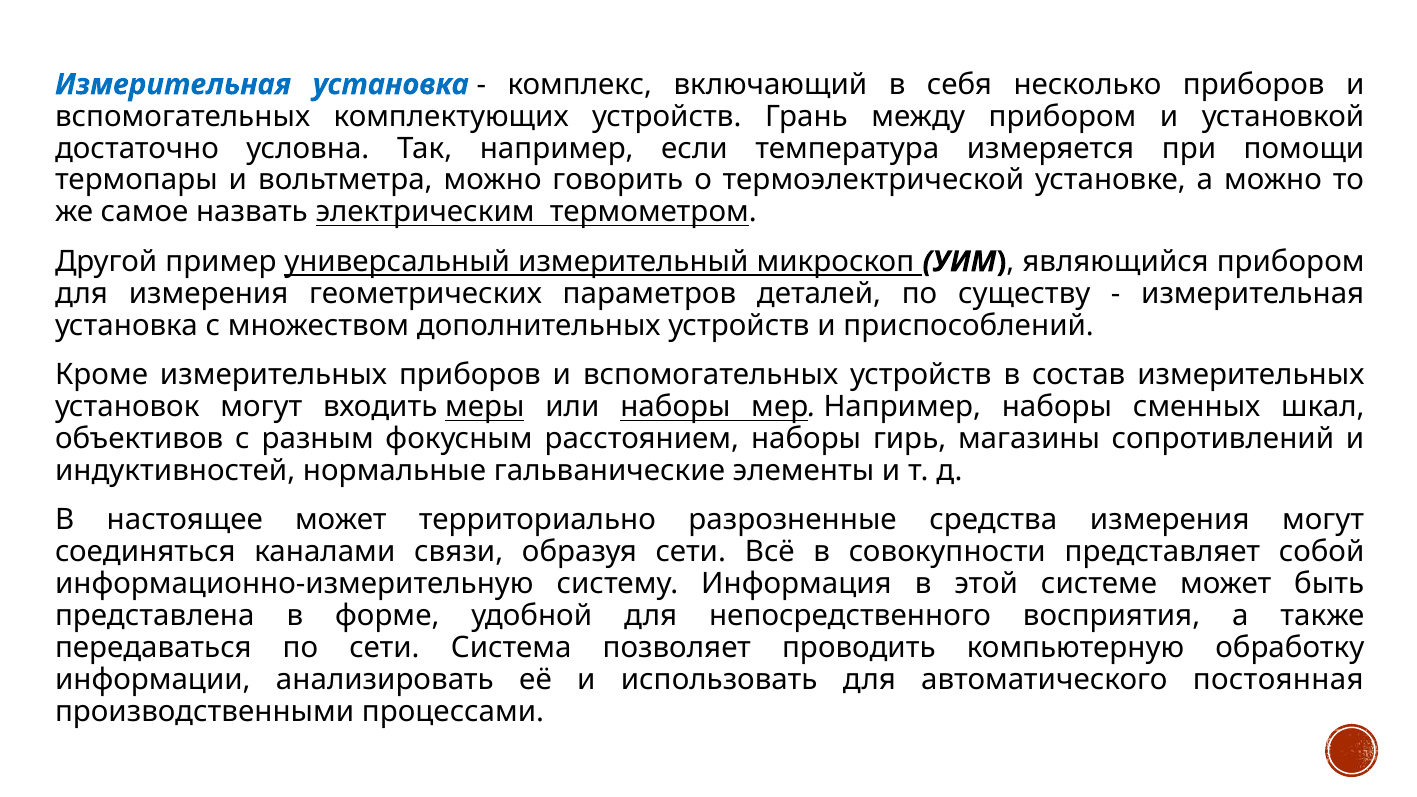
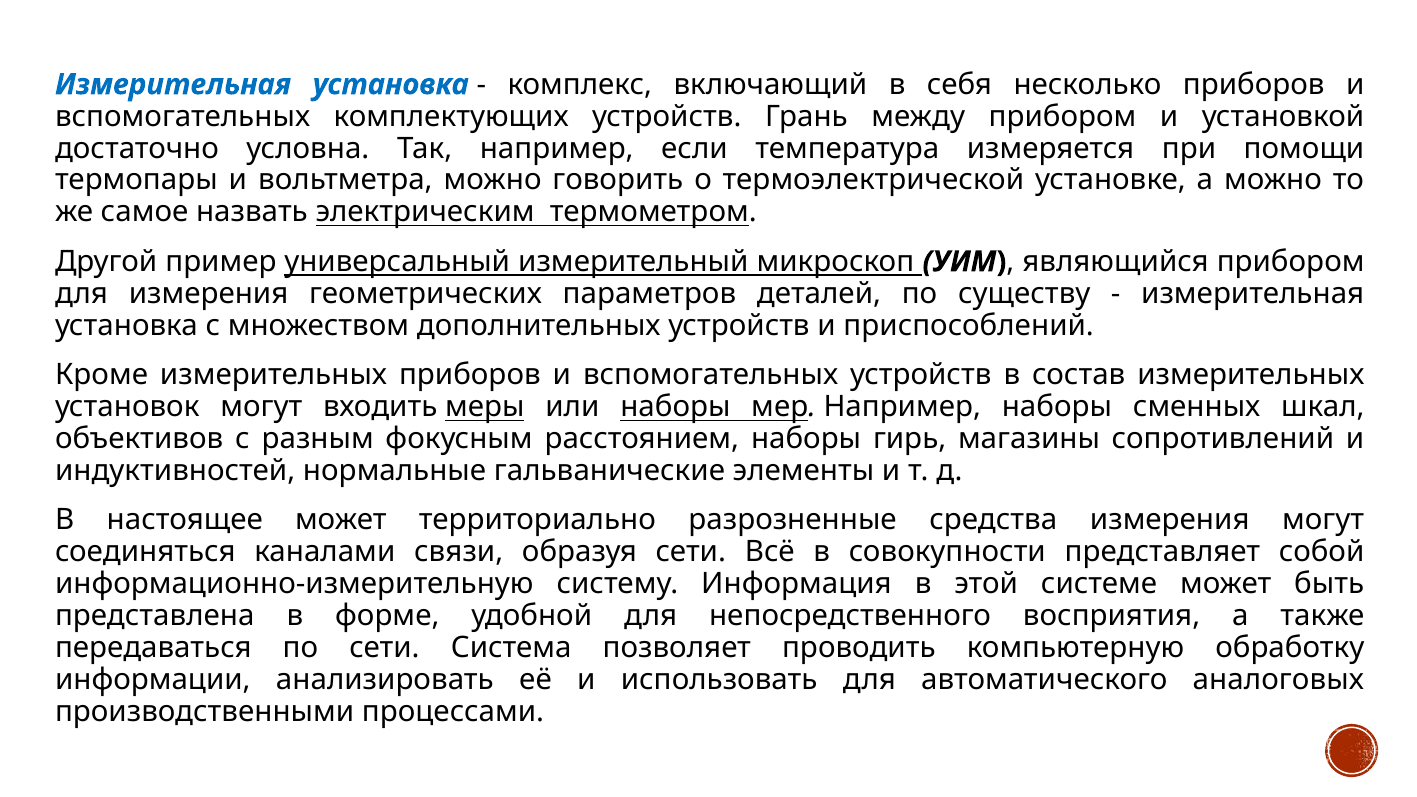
постоянная: постоянная -> аналоговых (1278, 680)
